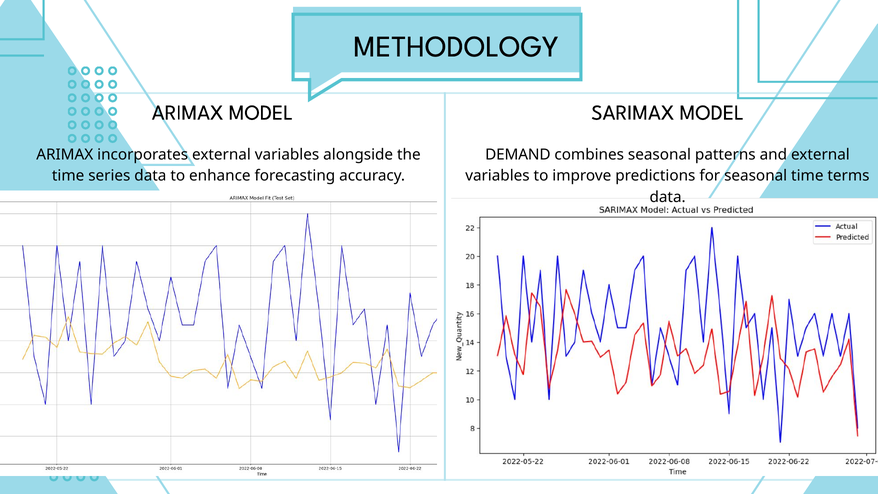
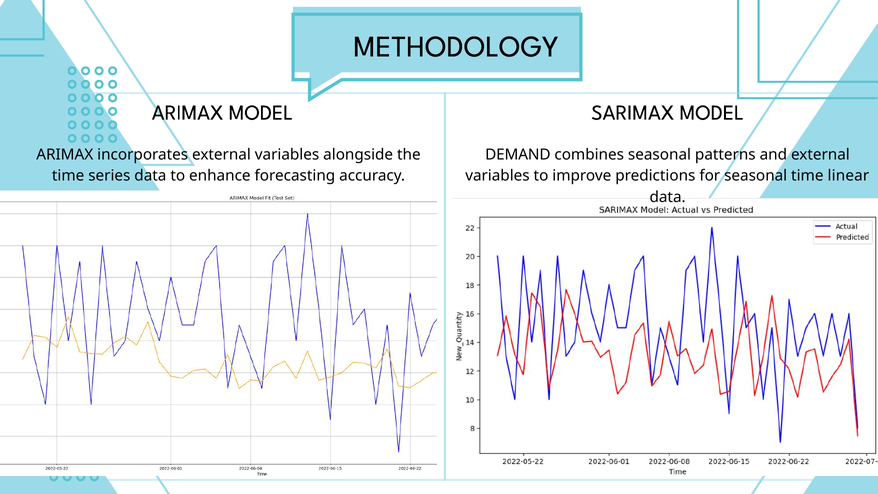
terms: terms -> linear (848, 176)
